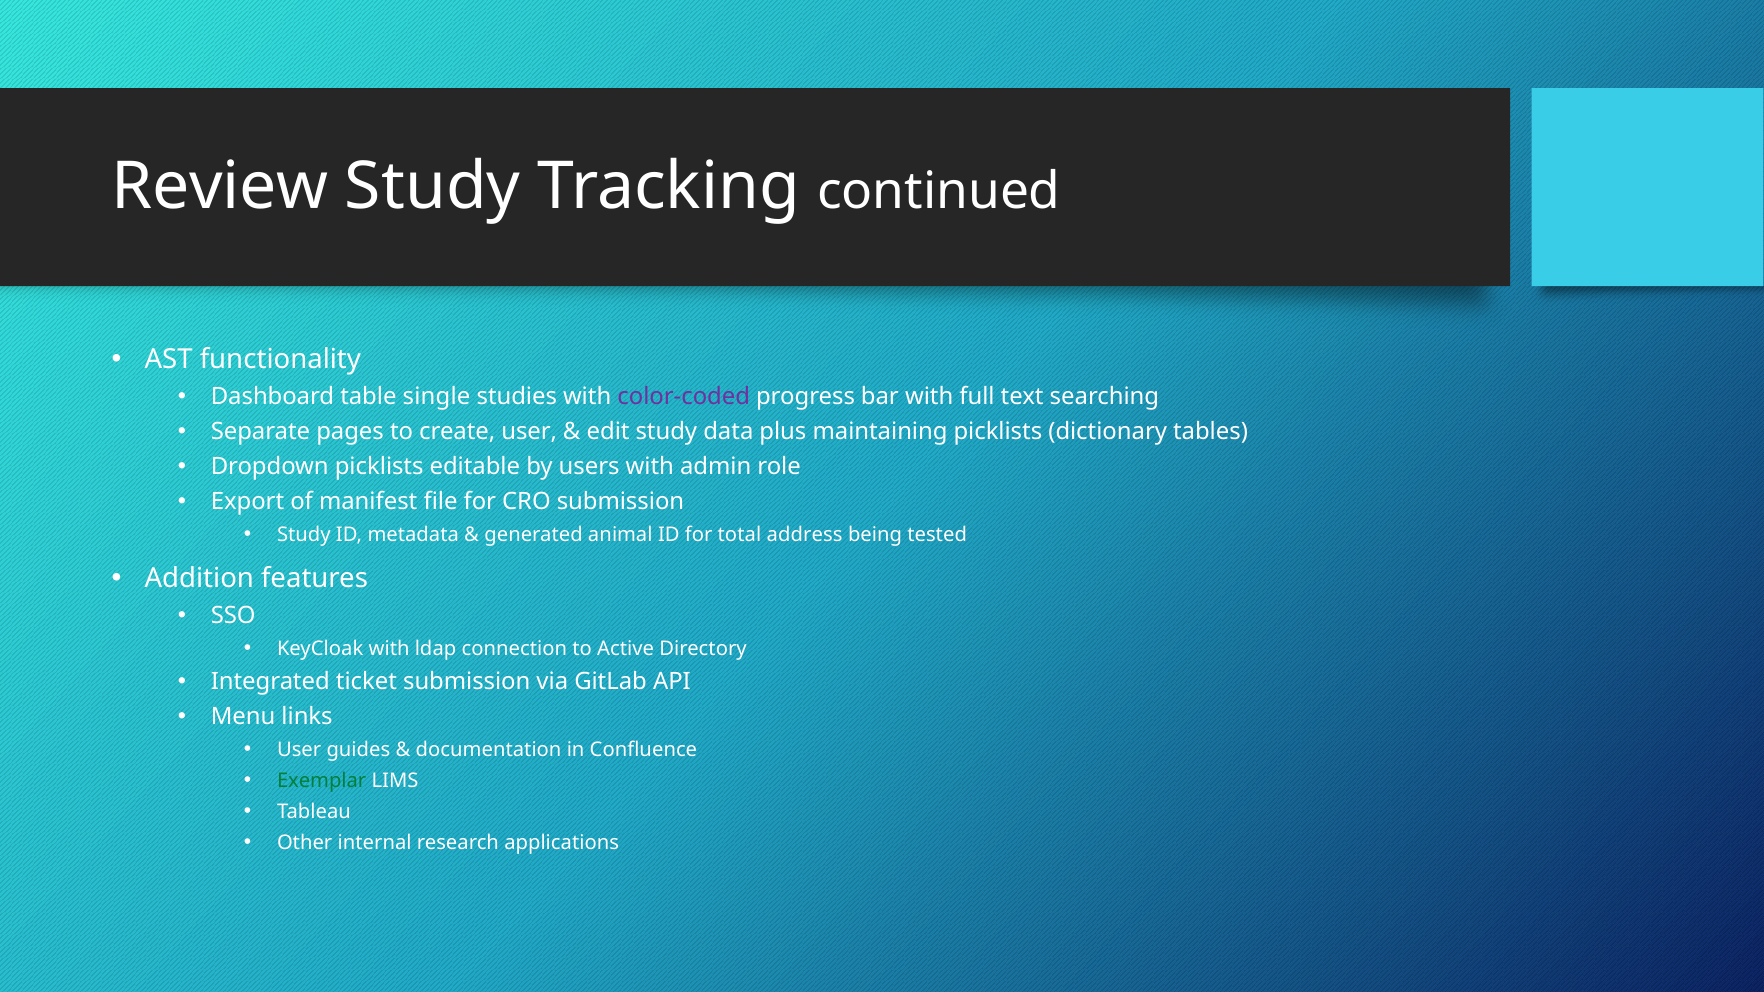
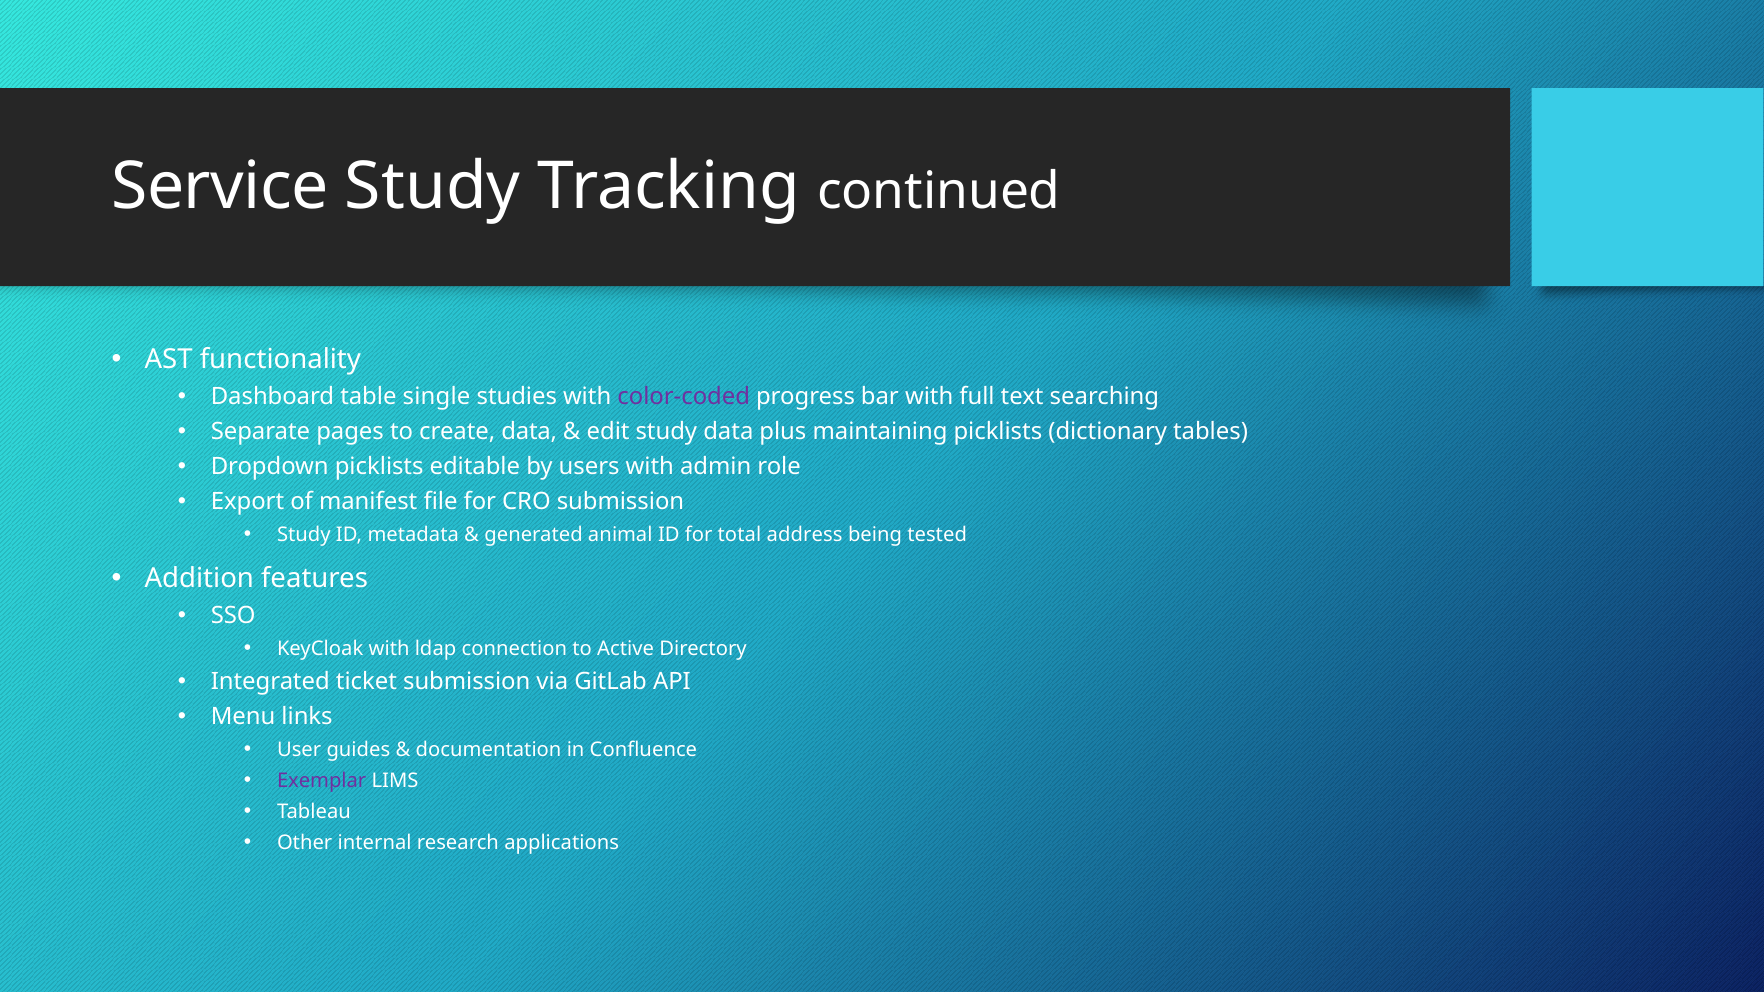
Review: Review -> Service (220, 187)
create user: user -> data (529, 431)
Exemplar colour: green -> purple (322, 781)
